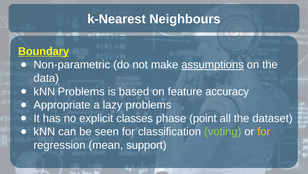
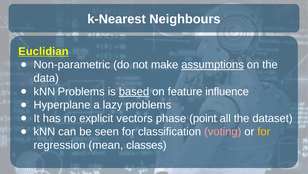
Boundary: Boundary -> Euclidian (43, 51)
based underline: none -> present (134, 91)
accuracy: accuracy -> influence (227, 91)
Appropriate: Appropriate -> Hyperplane (62, 105)
classes: classes -> vectors (135, 118)
voting colour: light green -> pink (223, 131)
support: support -> classes (146, 145)
